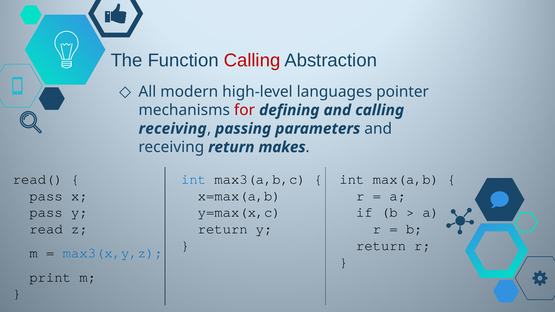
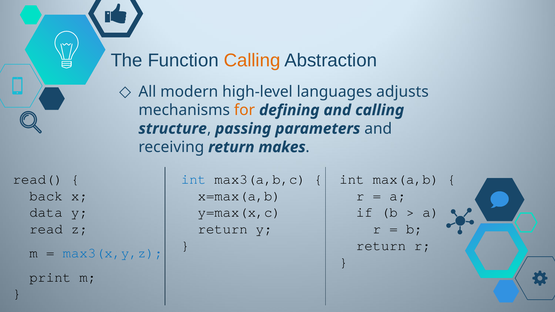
Calling colour: red -> orange (252, 60)
pointer: pointer -> adjusts (403, 92)
for colour: red -> orange (244, 110)
receiving: receiving -> structure (173, 129)
pass: pass -> back (46, 196)
pass: pass -> data (46, 213)
